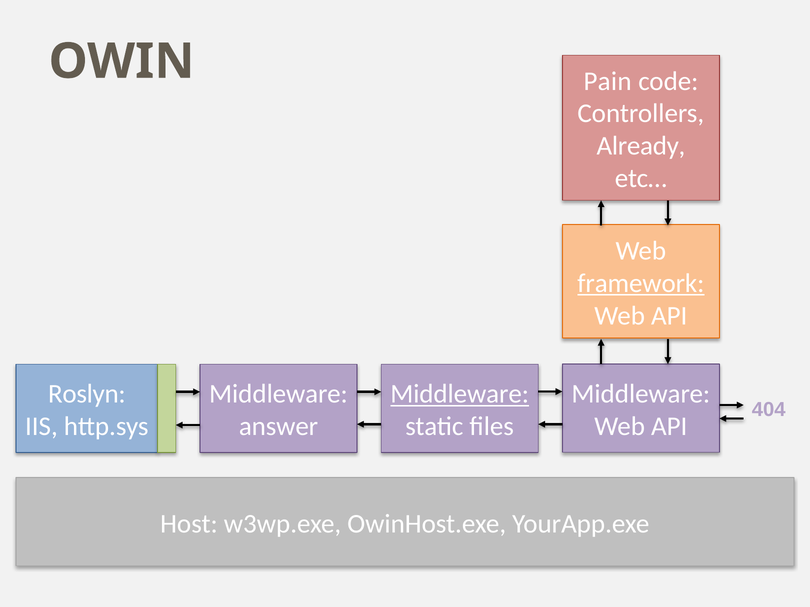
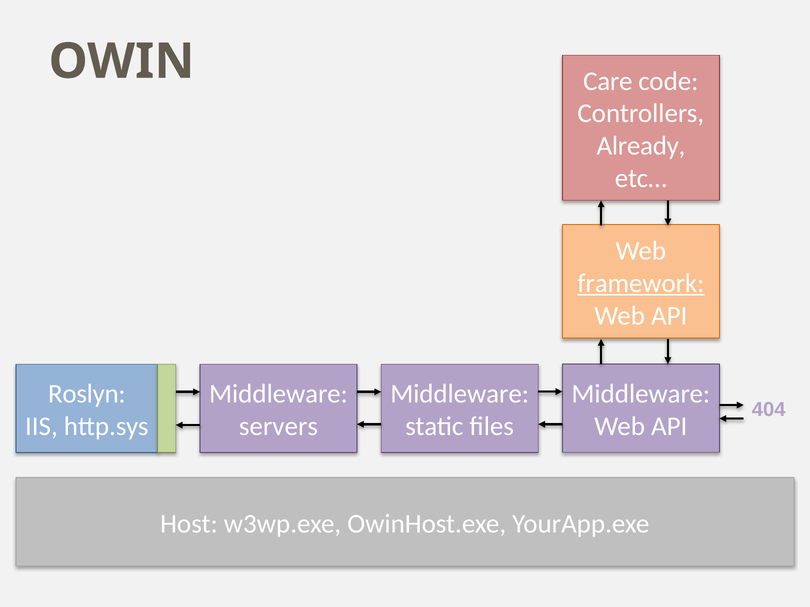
Pain: Pain -> Care (608, 81)
Middleware underline: present -> none (460, 394)
answer: answer -> servers (278, 427)
